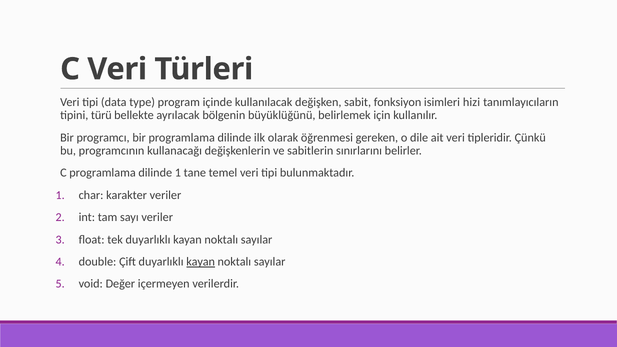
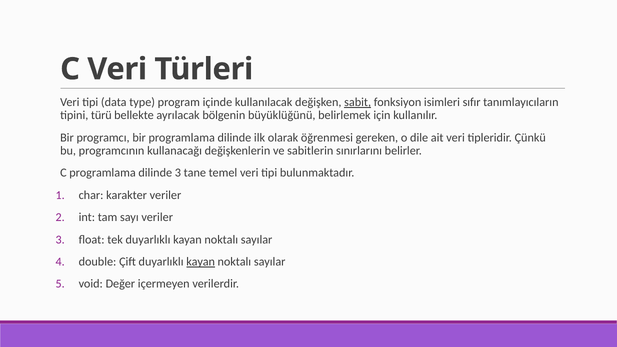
sabit underline: none -> present (358, 102)
hizi: hizi -> sıfır (472, 102)
dilinde 1: 1 -> 3 (178, 173)
